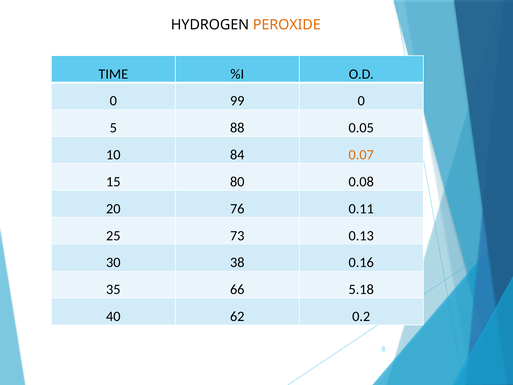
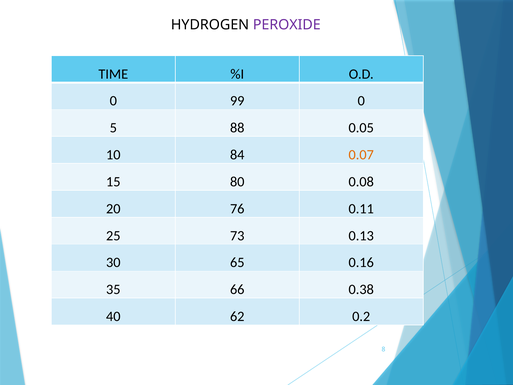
PEROXIDE colour: orange -> purple (287, 25)
38: 38 -> 65 (237, 262)
5.18: 5.18 -> 0.38 (361, 289)
